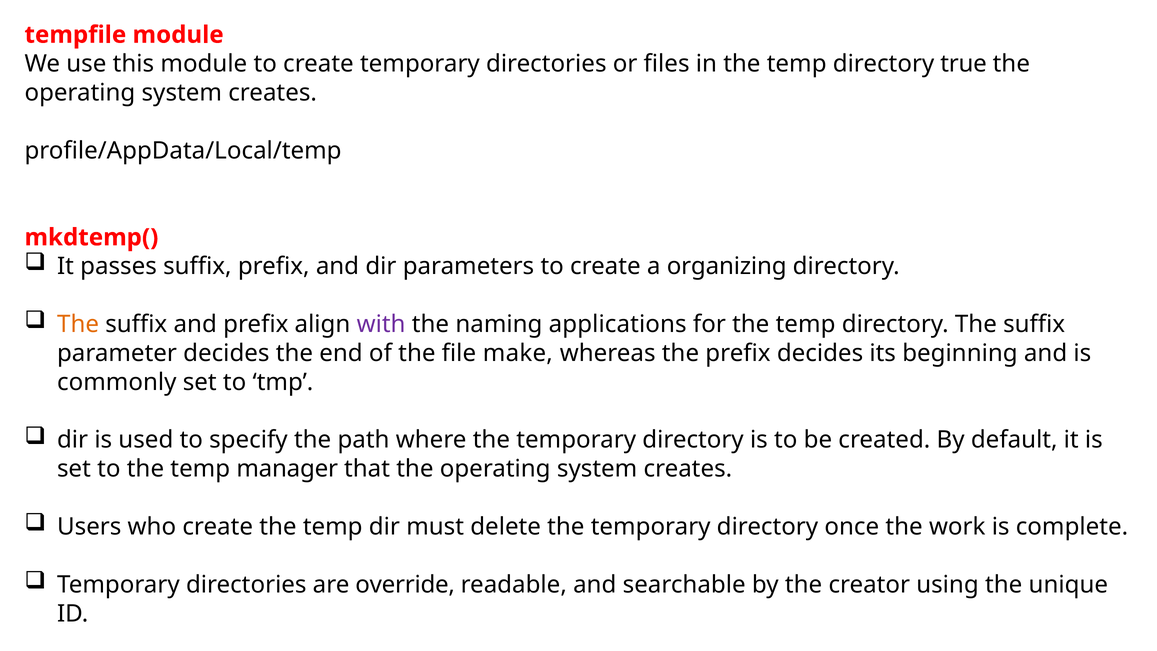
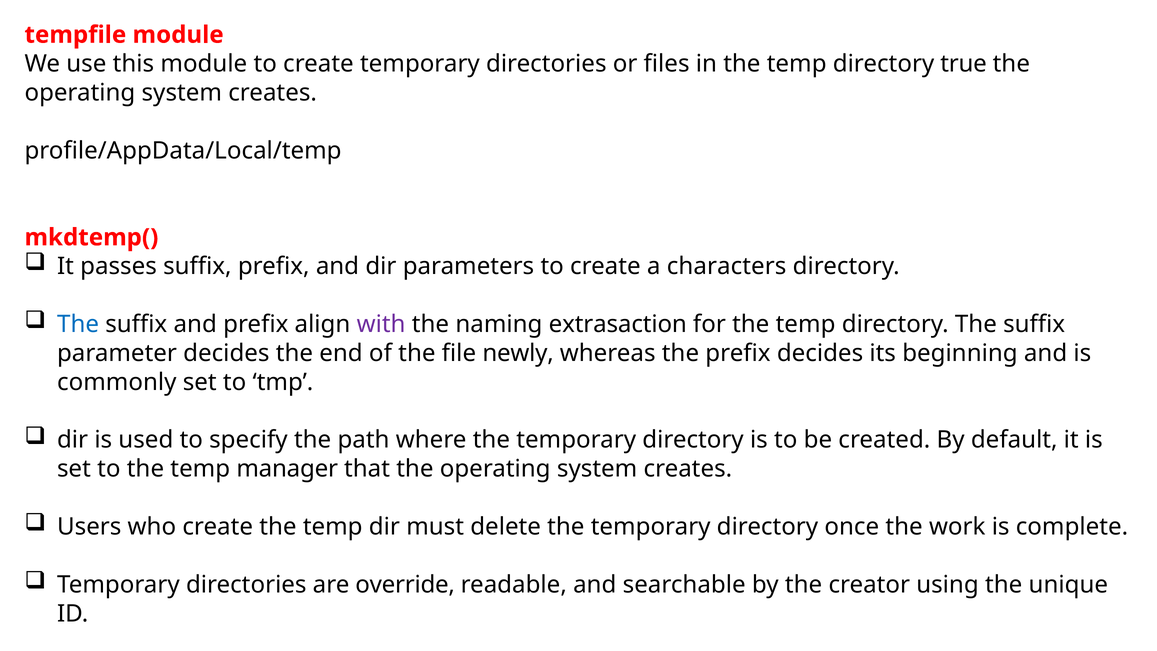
organizing: organizing -> characters (727, 266)
The colour: orange -> blue (78, 324)
applications: applications -> extrasaction (618, 324)
make: make -> newly (518, 353)
